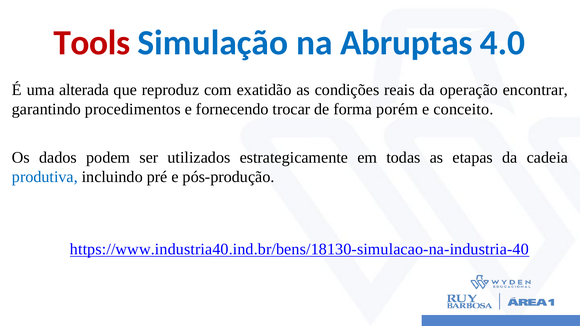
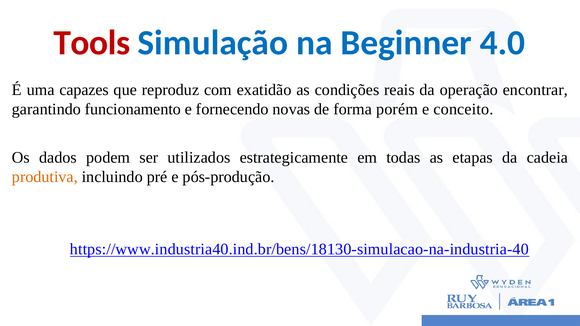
Abruptas: Abruptas -> Beginner (406, 43)
alterada: alterada -> capazes (84, 90)
procedimentos: procedimentos -> funcionamento (133, 109)
trocar: trocar -> novas (291, 109)
produtiva colour: blue -> orange (45, 177)
